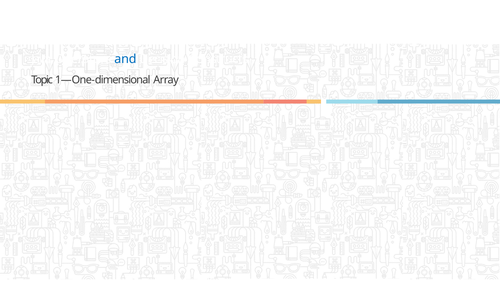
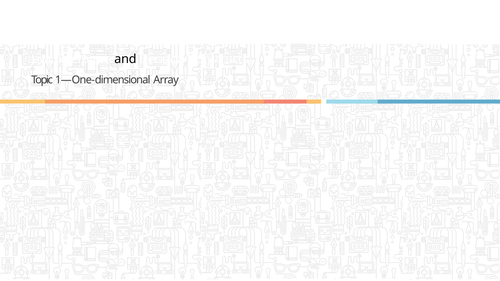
and colour: blue -> black (125, 59)
